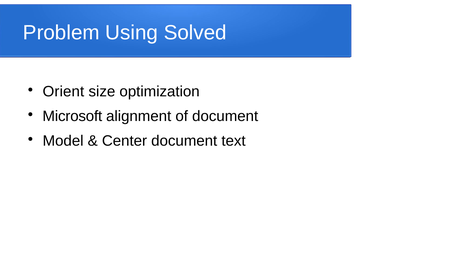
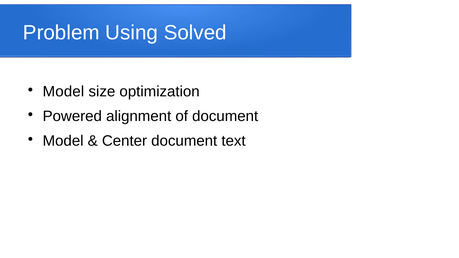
Orient: Orient -> Model (63, 92)
Microsoft: Microsoft -> Powered (72, 116)
